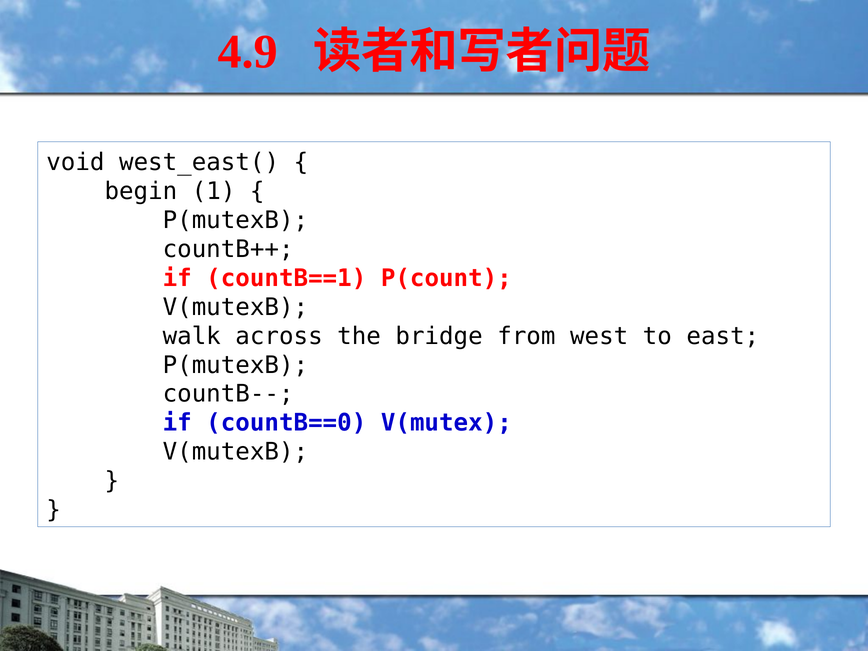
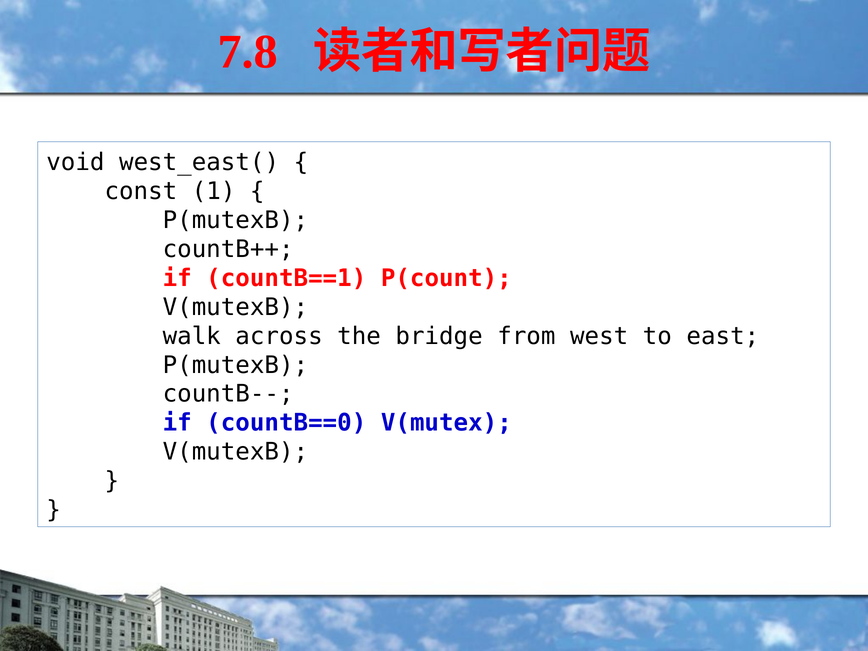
4.9: 4.9 -> 7.8 (248, 52)
begin: begin -> const (141, 191)
